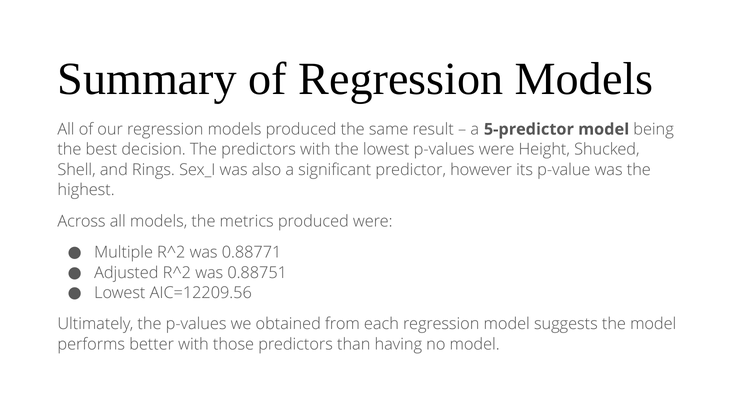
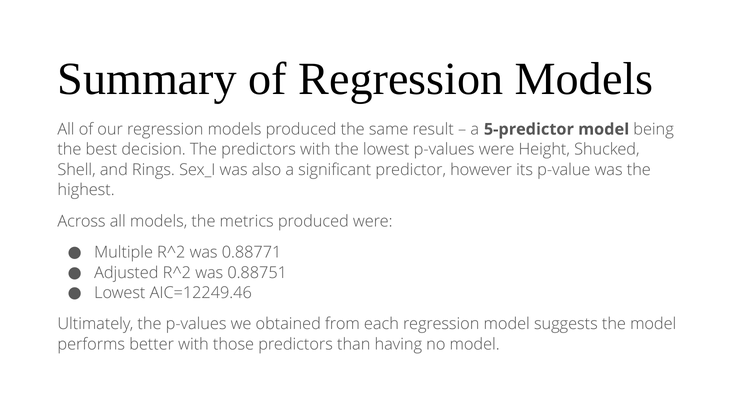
AIC=12209.56: AIC=12209.56 -> AIC=12249.46 (201, 293)
